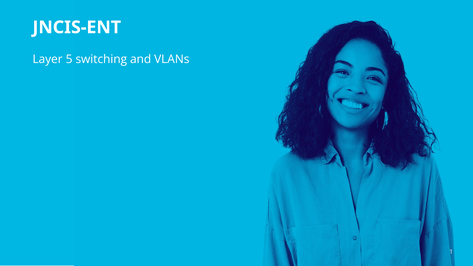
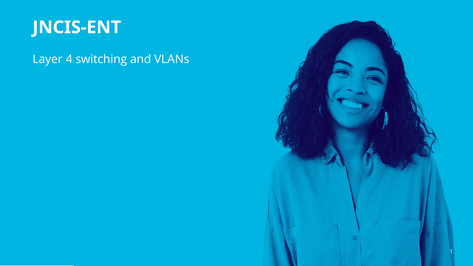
5: 5 -> 4 (69, 59)
